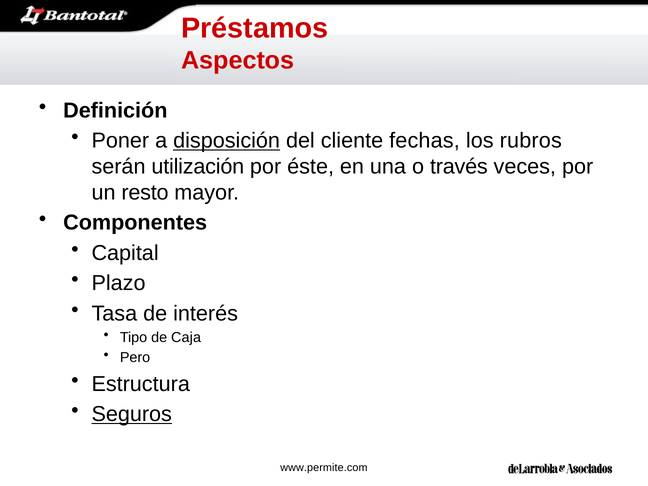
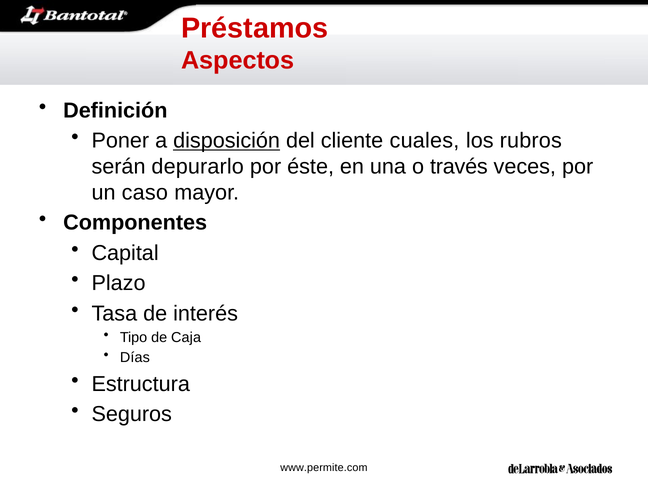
fechas: fechas -> cuales (424, 141)
utilización: utilización -> depurarlo (198, 167)
resto: resto -> caso (145, 192)
Pero: Pero -> Días (135, 358)
Seguros underline: present -> none (132, 414)
